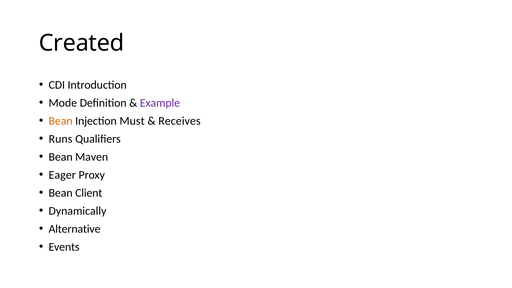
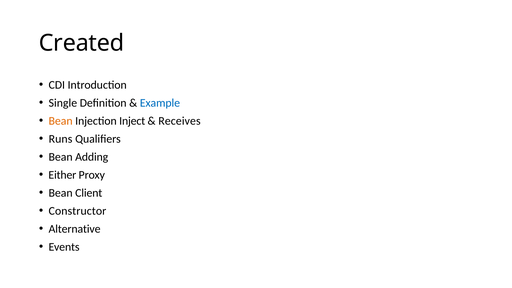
Mode: Mode -> Single (63, 103)
Example colour: purple -> blue (160, 103)
Must: Must -> Inject (132, 121)
Maven: Maven -> Adding (92, 157)
Eager: Eager -> Either (62, 175)
Dynamically: Dynamically -> Constructor (77, 211)
